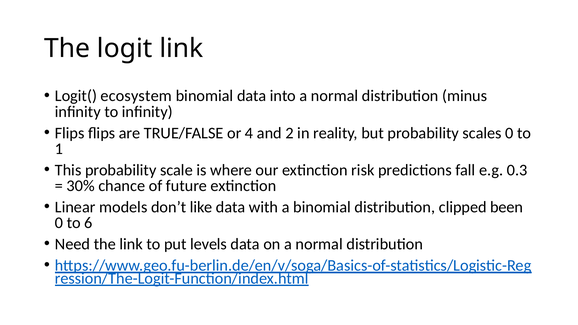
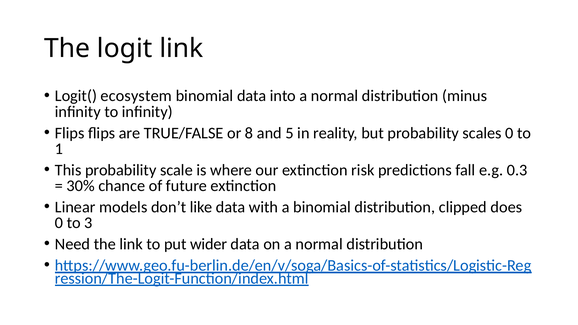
4: 4 -> 8 (249, 133)
2: 2 -> 5 (290, 133)
been: been -> does (506, 207)
6: 6 -> 3 (88, 223)
levels: levels -> wider (209, 244)
